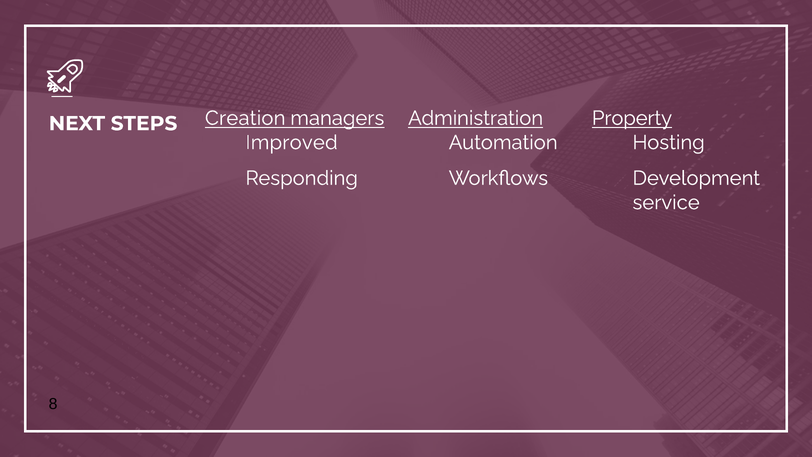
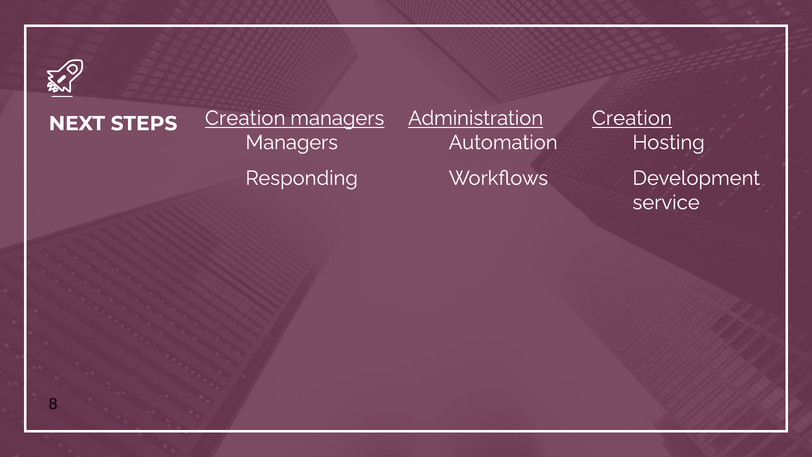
Property: Property -> Creation (632, 118)
Improved: Improved -> Managers (292, 142)
